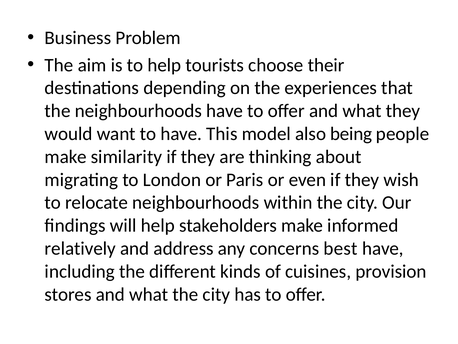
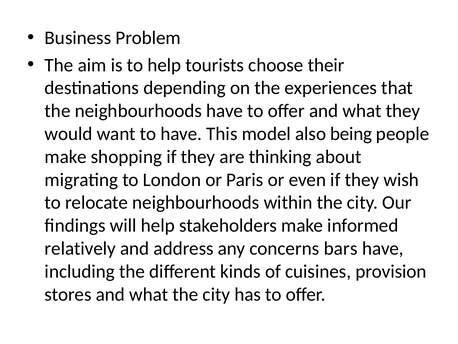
similarity: similarity -> shopping (126, 157)
best: best -> bars (341, 248)
